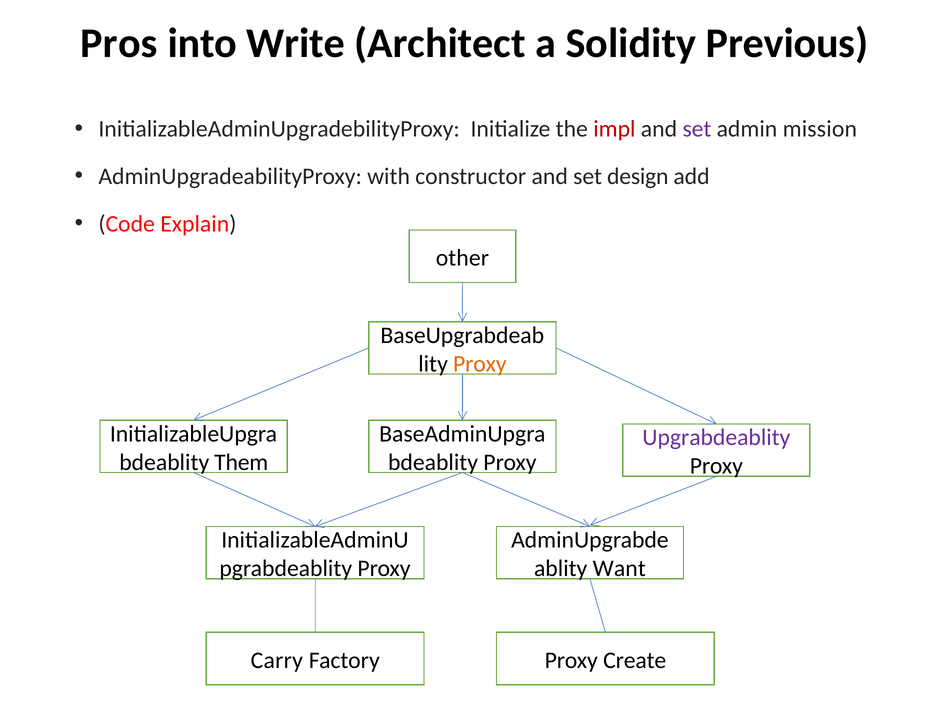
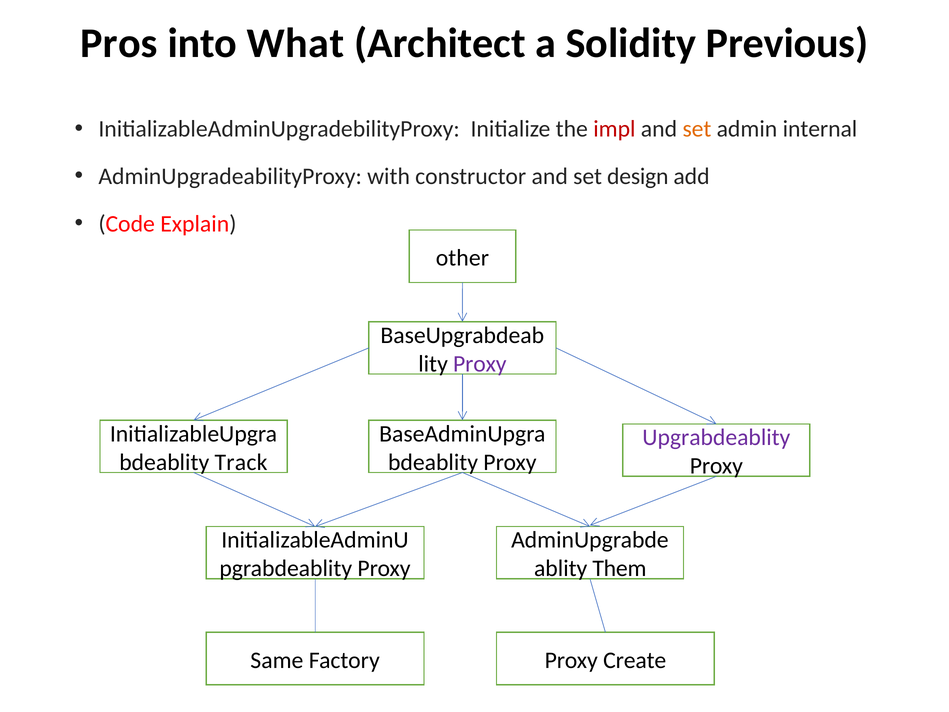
Write: Write -> What (295, 43)
set colour: purple -> orange (697, 129)
mission: mission -> internal (820, 129)
Proxy colour: orange -> purple (480, 364)
Them: Them -> Track (241, 462)
Want: Want -> Them (619, 568)
Carry: Carry -> Same (277, 660)
